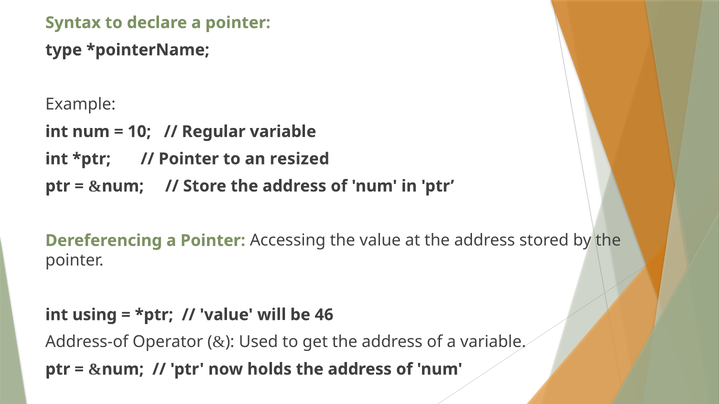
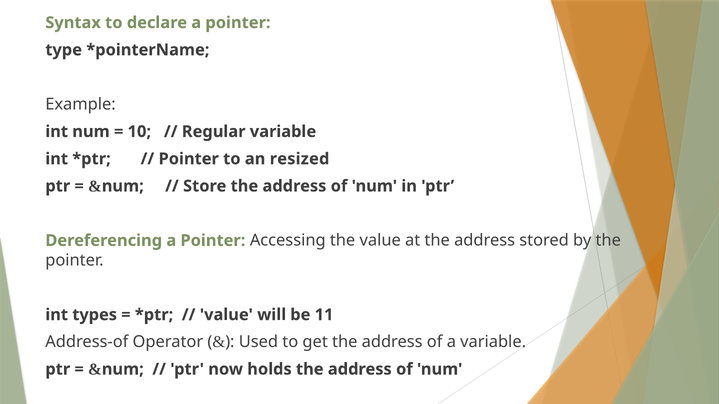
using: using -> types (95, 315)
46: 46 -> 11 (324, 315)
